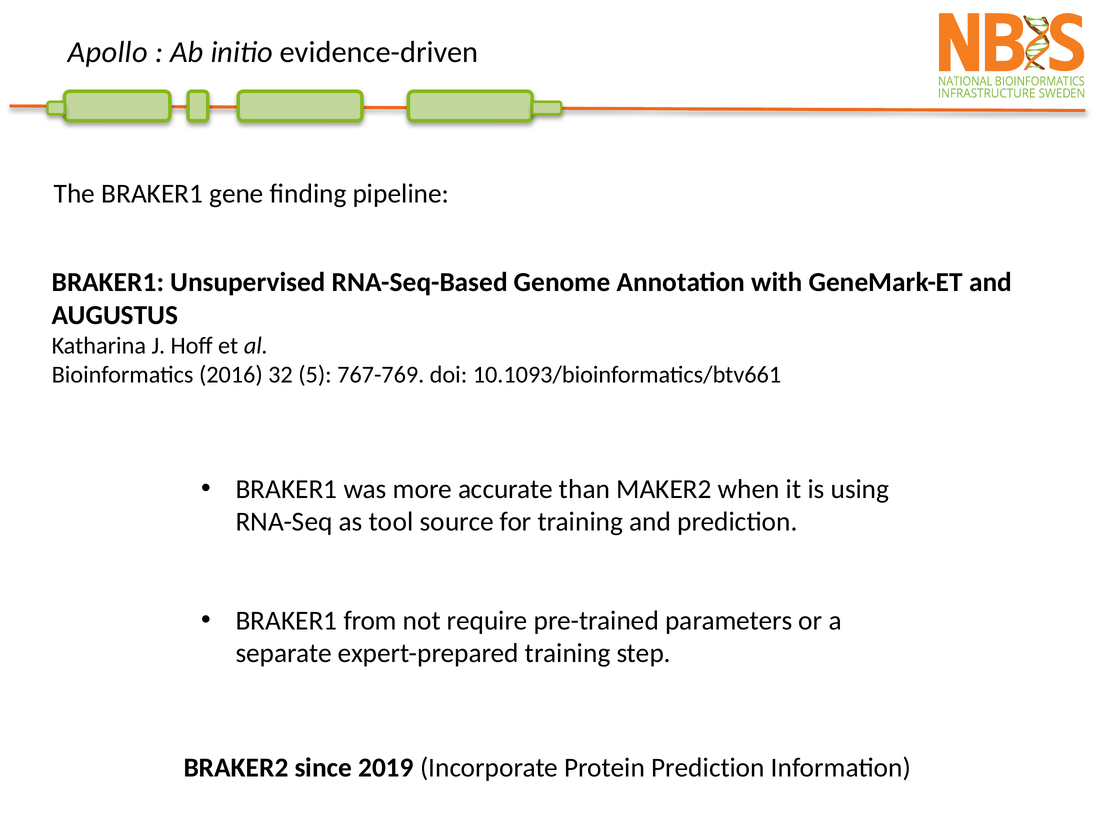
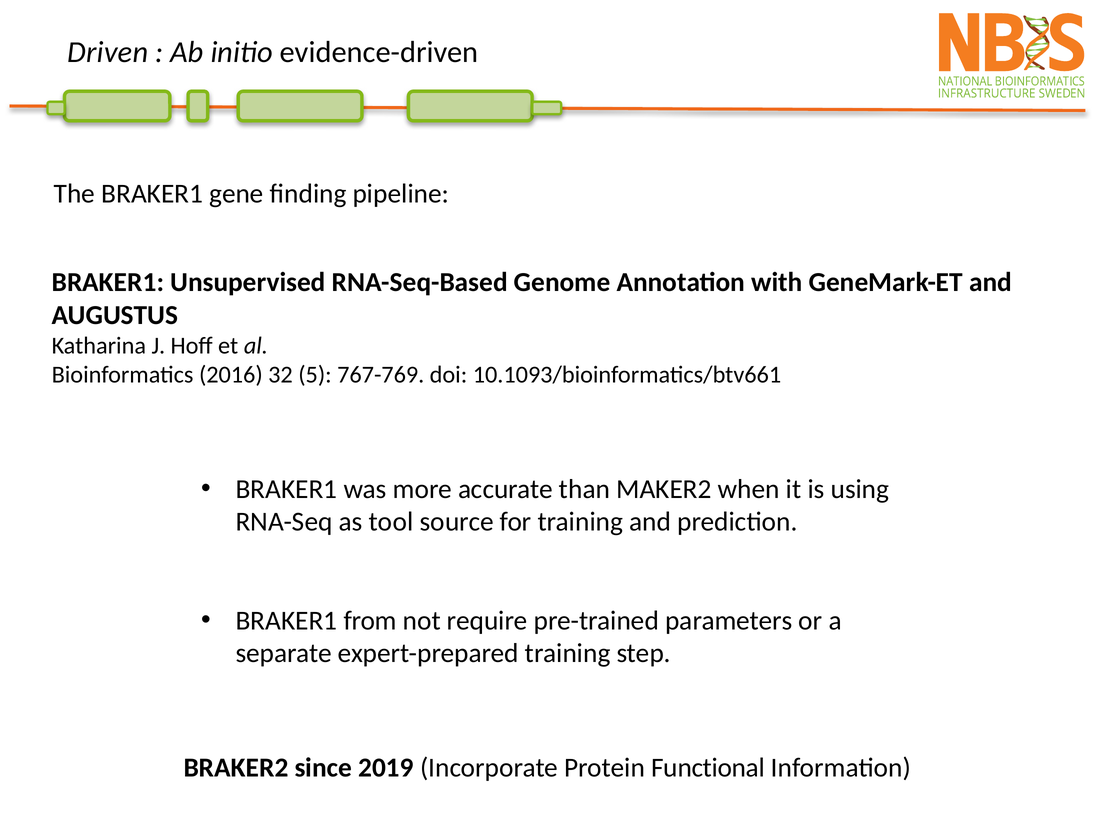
Apollo: Apollo -> Driven (108, 52)
Protein Prediction: Prediction -> Functional (708, 768)
